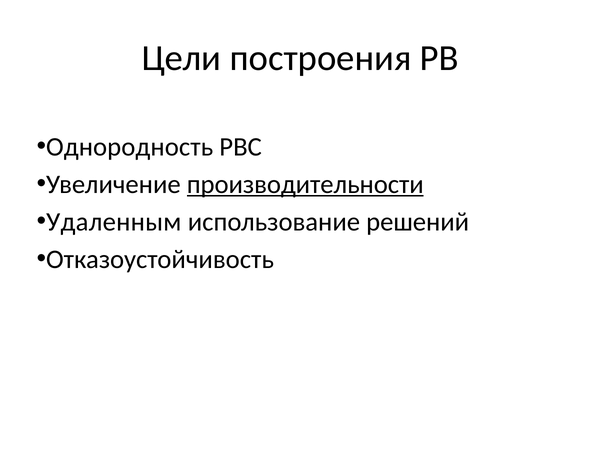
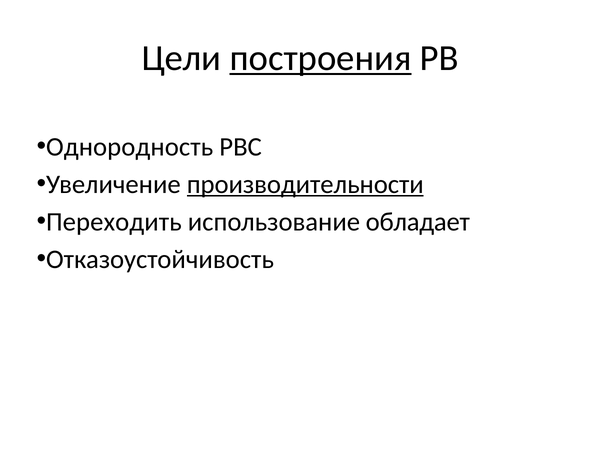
построения underline: none -> present (321, 58)
Удаленным: Удаленным -> Переходить (114, 222)
решений: решений -> обладает (418, 222)
